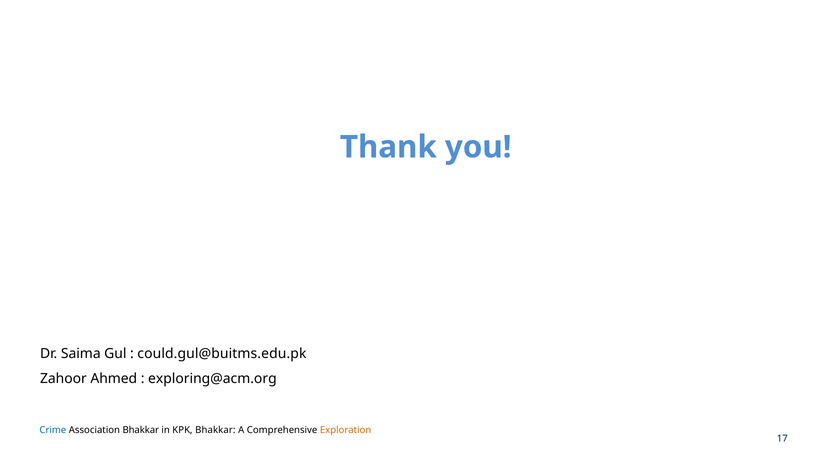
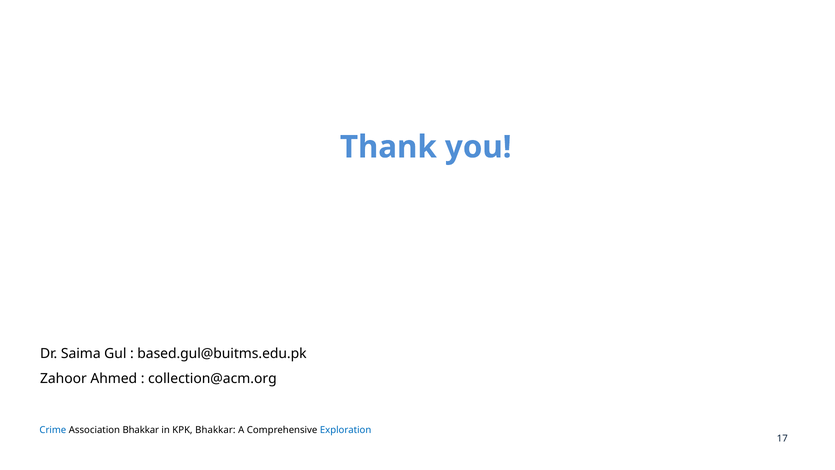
could.gul@buitms.edu.pk: could.gul@buitms.edu.pk -> based.gul@buitms.edu.pk (222, 354)
exploring@acm.org: exploring@acm.org -> collection@acm.org (212, 379)
Exploration colour: orange -> blue (346, 430)
